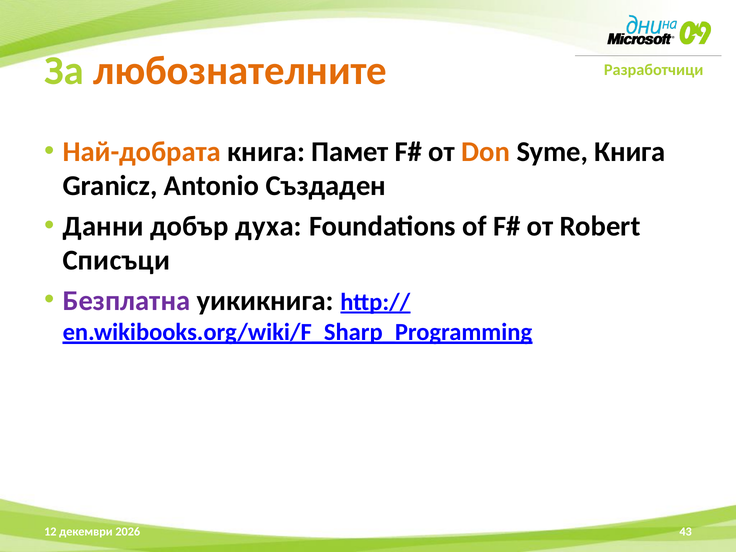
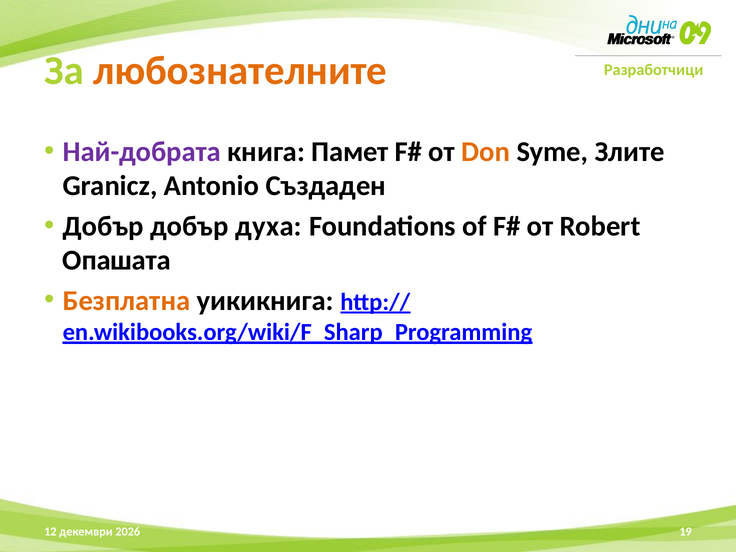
Най-добрата colour: orange -> purple (142, 152)
Syme Книга: Книга -> Злите (630, 152)
Данни: Данни -> Добър (103, 226)
Списъци: Списъци -> Опашата (117, 260)
Безплатна colour: purple -> orange (126, 301)
43: 43 -> 19 (686, 532)
